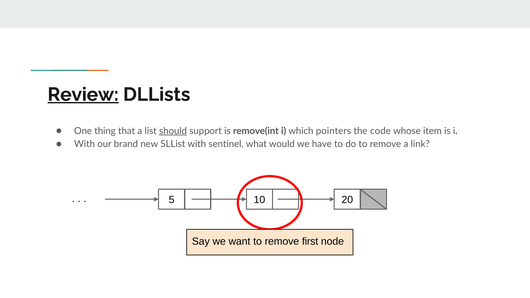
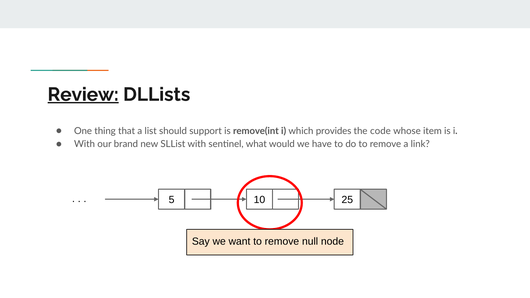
should underline: present -> none (173, 131)
pointers: pointers -> provides (334, 131)
20: 20 -> 25 (347, 200)
first: first -> null (310, 242)
